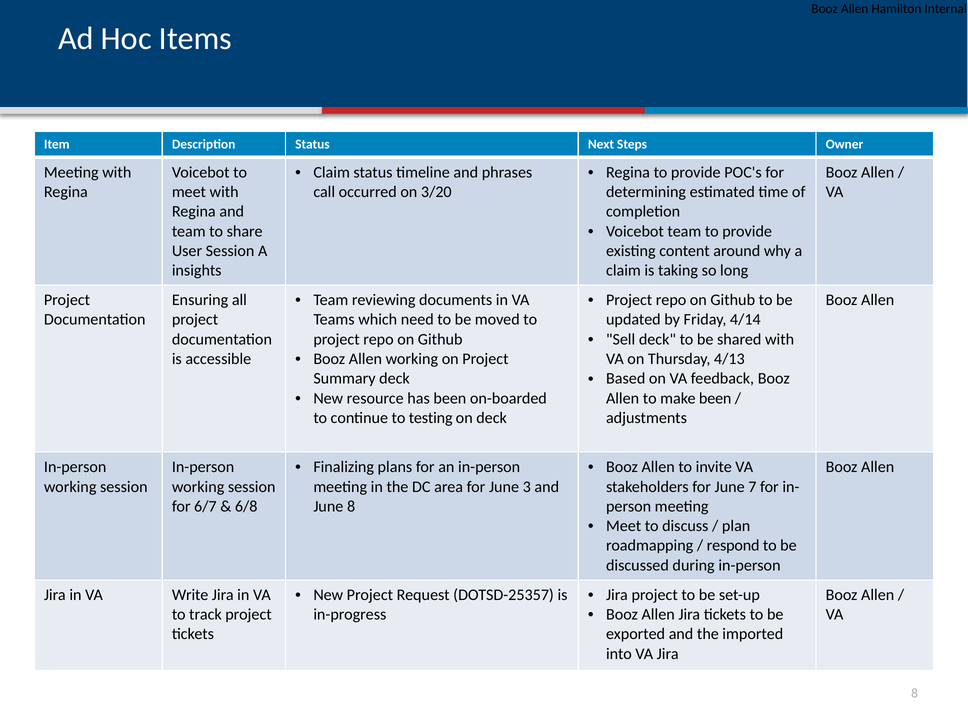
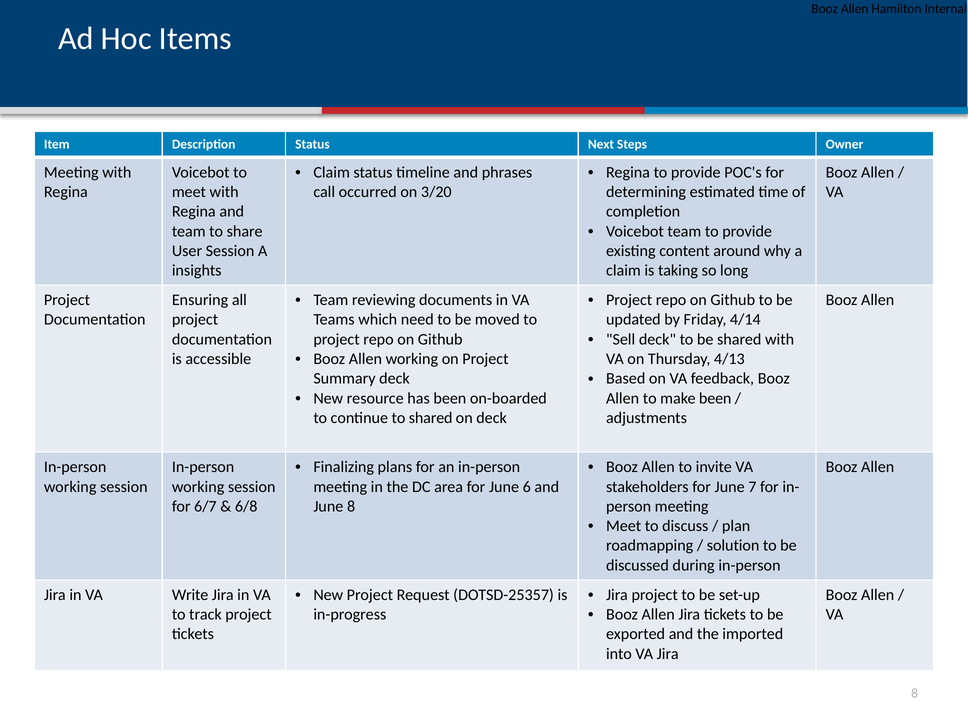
to testing: testing -> shared (431, 418)
3: 3 -> 6 (527, 487)
respond: respond -> solution (733, 546)
